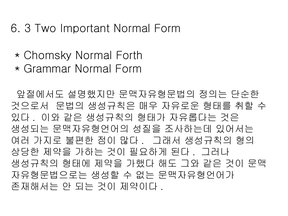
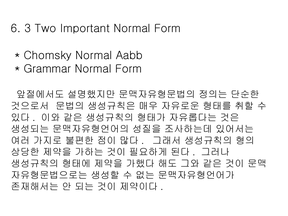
Forth: Forth -> Aabb (129, 55)
